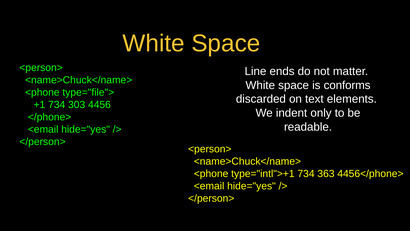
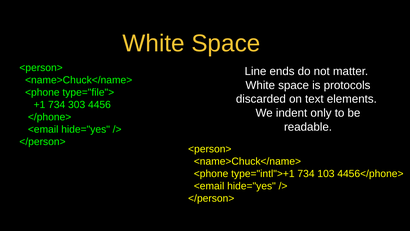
conforms: conforms -> protocols (347, 85)
363: 363 -> 103 (326, 174)
